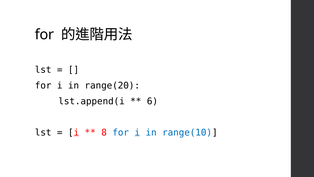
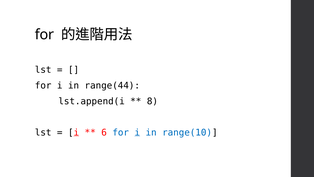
range(20: range(20 -> range(44 (112, 85)
6: 6 -> 8 (152, 101)
8: 8 -> 6 (104, 132)
